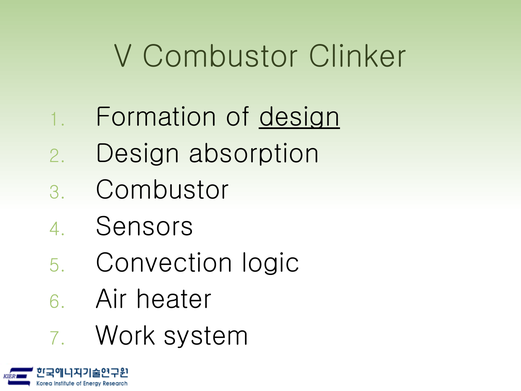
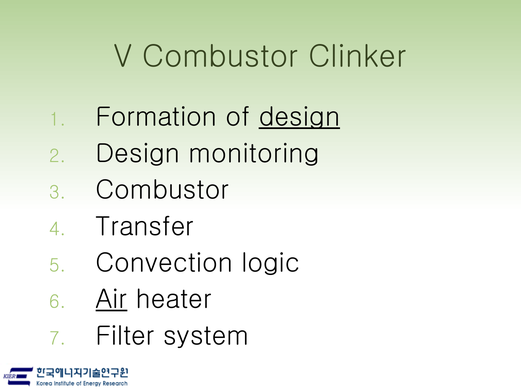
absorption: absorption -> monitoring (254, 153)
Sensors: Sensors -> Transfer (145, 226)
Air underline: none -> present (111, 299)
Work: Work -> Filter (125, 336)
